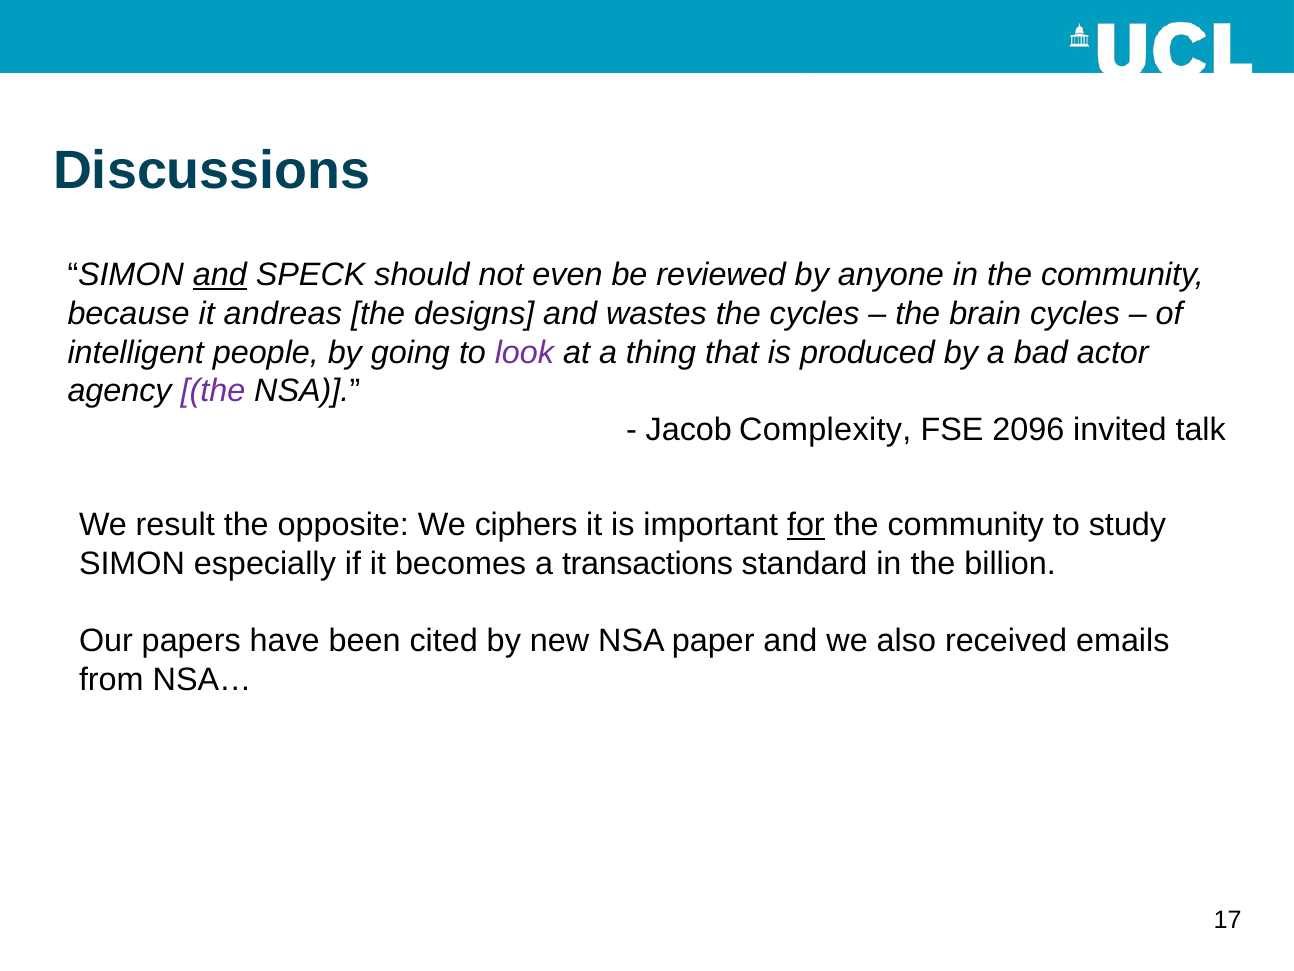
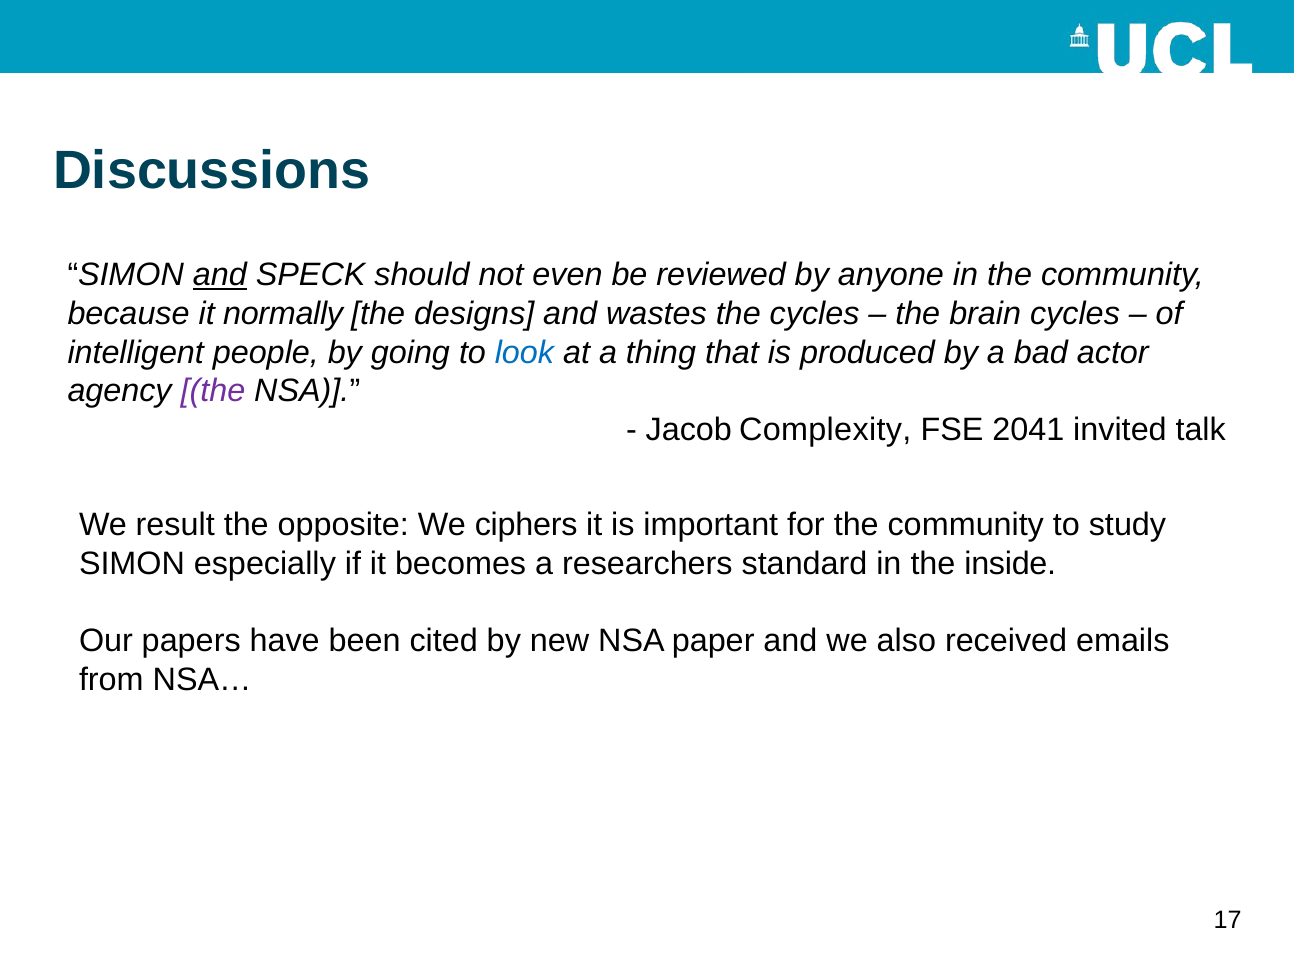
andreas: andreas -> normally (283, 313)
look colour: purple -> blue (524, 352)
2096: 2096 -> 2041 (1028, 430)
for underline: present -> none (806, 524)
transactions: transactions -> researchers (647, 563)
billion: billion -> inside (1010, 563)
